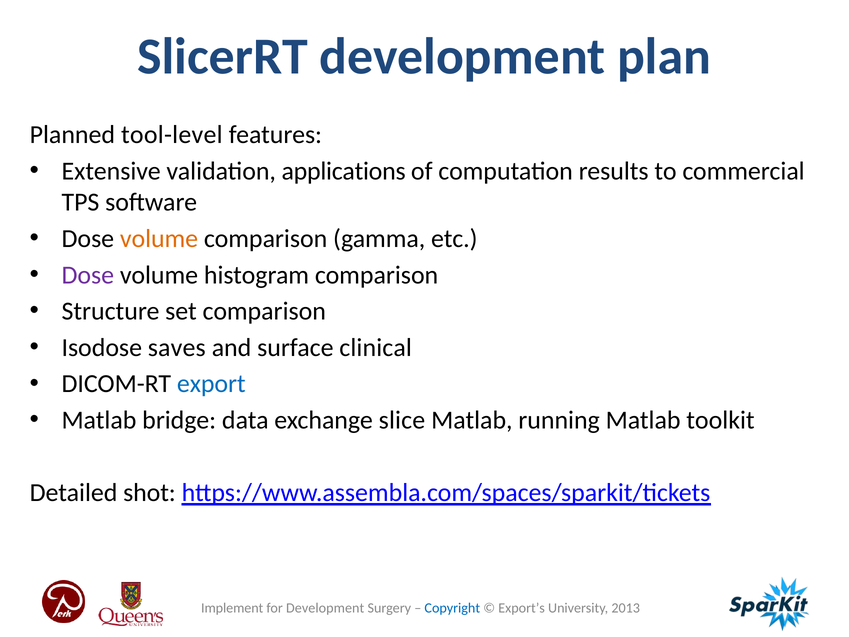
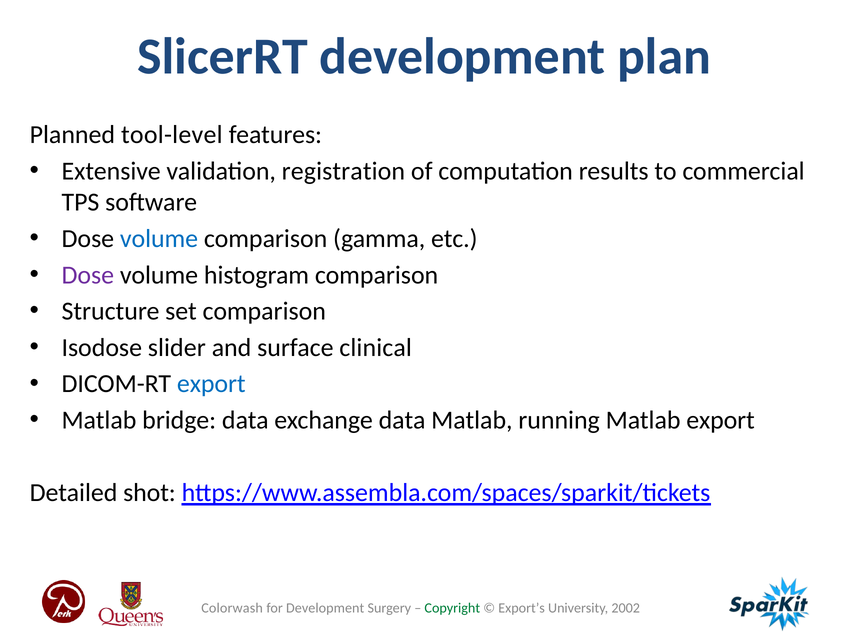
applications: applications -> registration (343, 171)
volume colour: orange -> blue (159, 239)
saves: saves -> slider (177, 347)
exchange slice: slice -> data (402, 420)
Matlab toolkit: toolkit -> export (721, 420)
Implement: Implement -> Colorwash (232, 608)
Copyright colour: blue -> green (452, 608)
2013: 2013 -> 2002 (626, 608)
